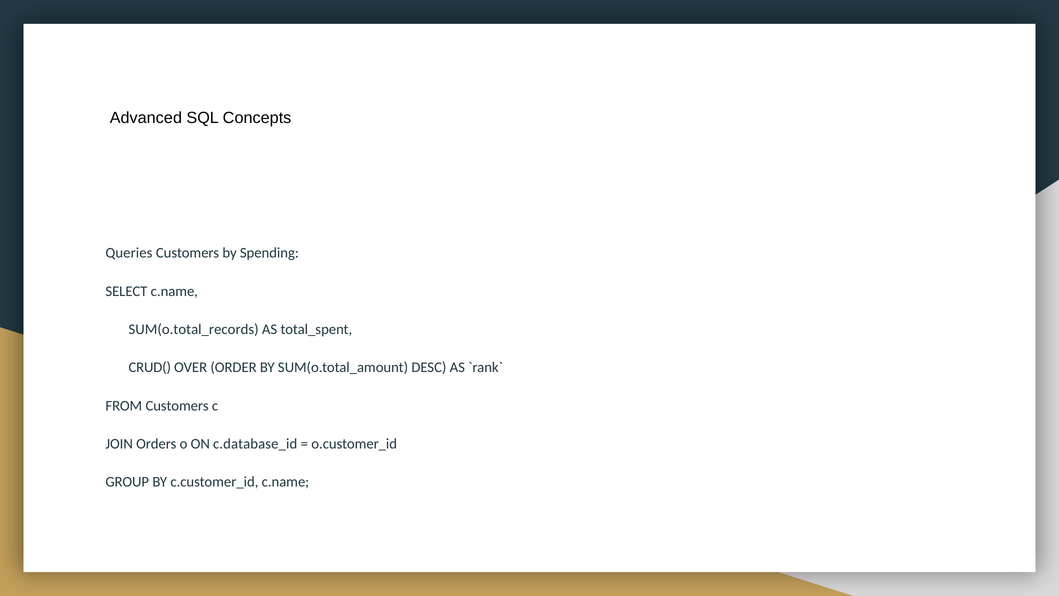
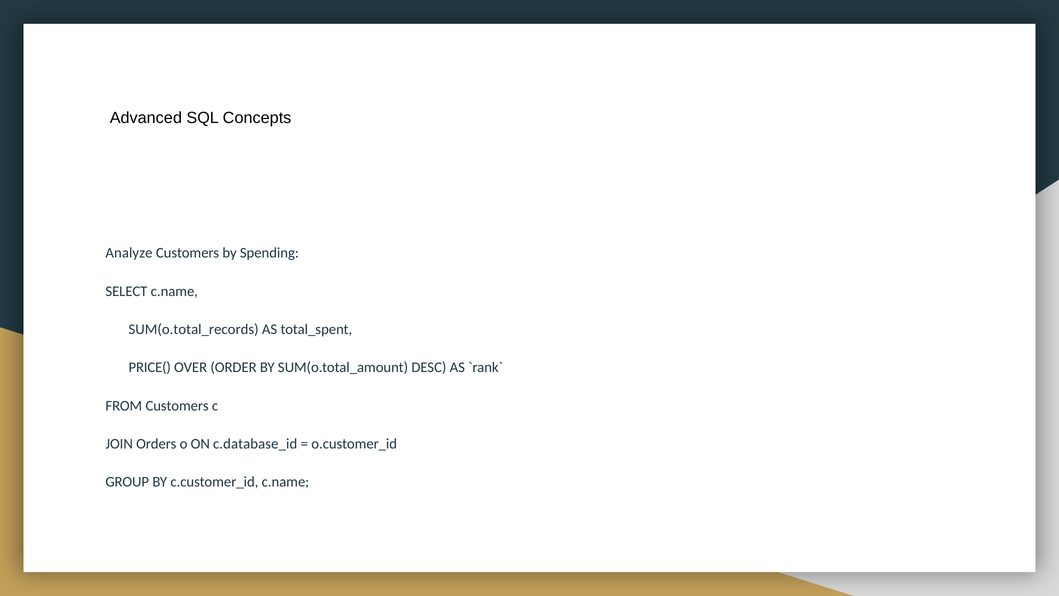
Queries: Queries -> Analyze (129, 253)
CRUD(: CRUD( -> PRICE( (150, 367)
